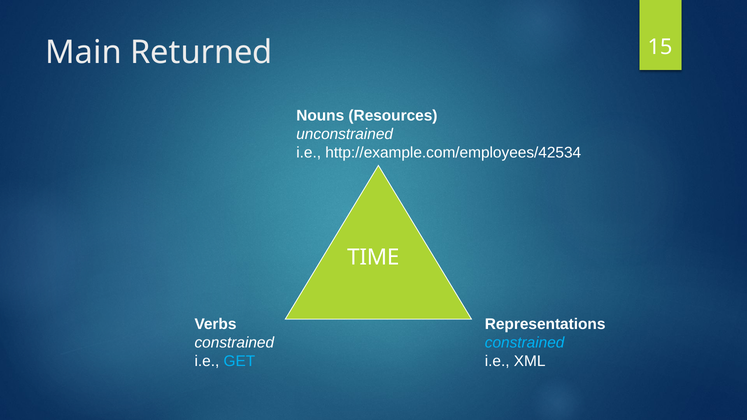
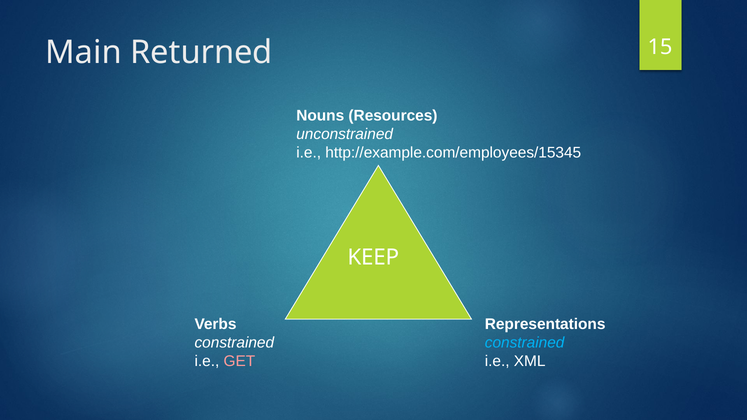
http://example.com/employees/42534: http://example.com/employees/42534 -> http://example.com/employees/15345 (453, 153)
TIME: TIME -> KEEP (373, 257)
GET colour: light blue -> pink (239, 361)
